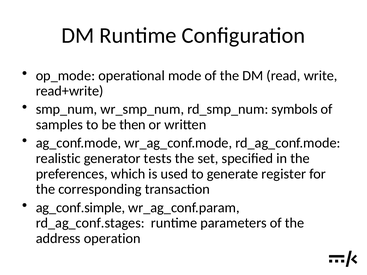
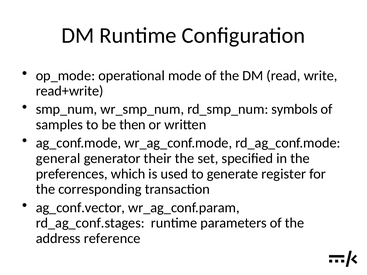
realistic: realistic -> general (58, 159)
tests: tests -> their (158, 159)
ag_conf.simple: ag_conf.simple -> ag_conf.vector (80, 208)
operation: operation -> reference (112, 239)
